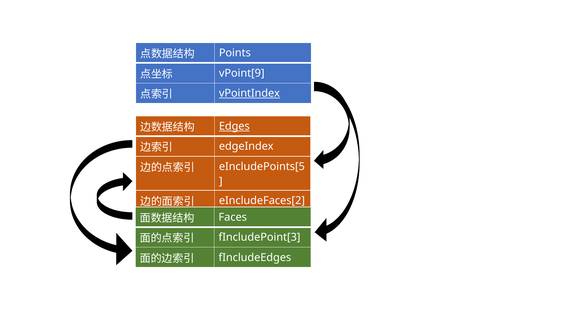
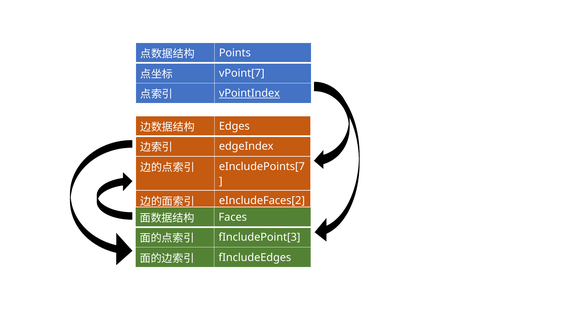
vPoint[9: vPoint[9 -> vPoint[7 (242, 73)
Edges underline: present -> none (234, 126)
eIncludePoints[5: eIncludePoints[5 -> eIncludePoints[7 (262, 167)
